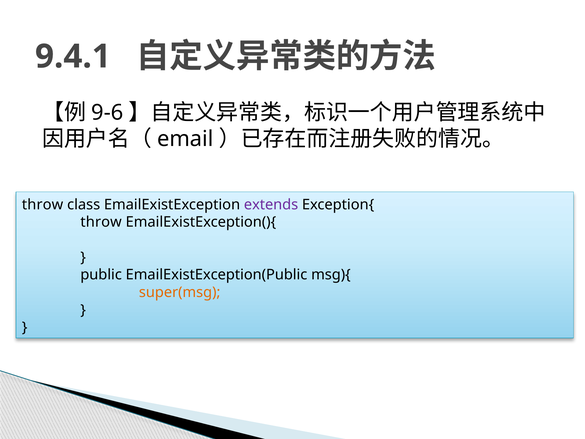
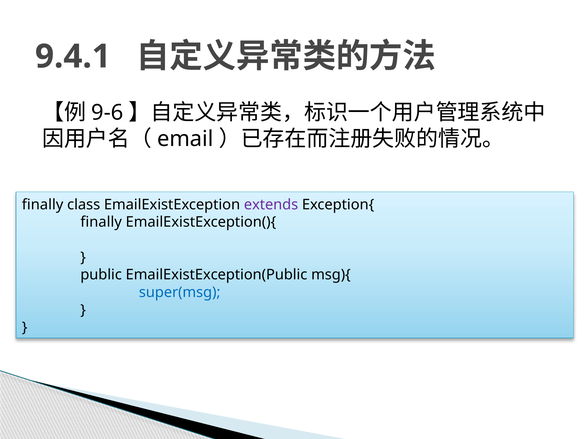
throw: throw -> finally (43, 204)
throw: throw -> finally (101, 222)
super(msg colour: orange -> blue (180, 292)
